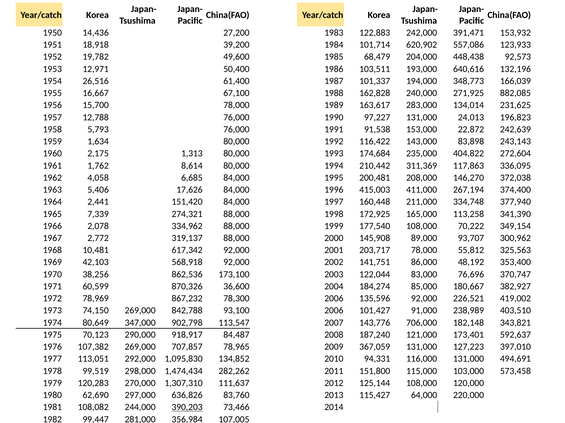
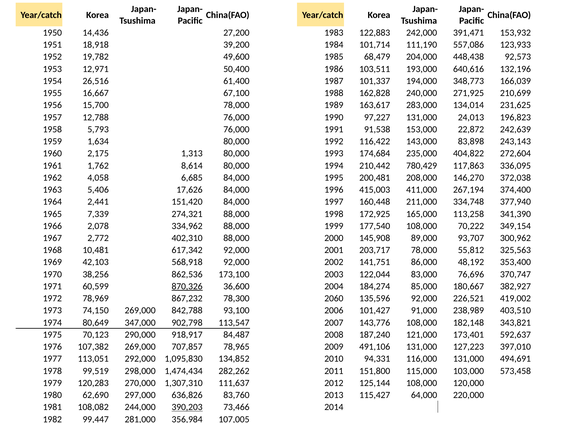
620,902: 620,902 -> 111,190 (422, 45)
882,085: 882,085 -> 210,699 (515, 93)
311,369: 311,369 -> 780,429 (422, 166)
319,137: 319,137 -> 402,310 (187, 238)
870,326 underline: none -> present (187, 287)
78,300 2006: 2006 -> 2060 (334, 299)
143,776 706,000: 706,000 -> 108,000 (422, 323)
367,059: 367,059 -> 491,106 (375, 347)
